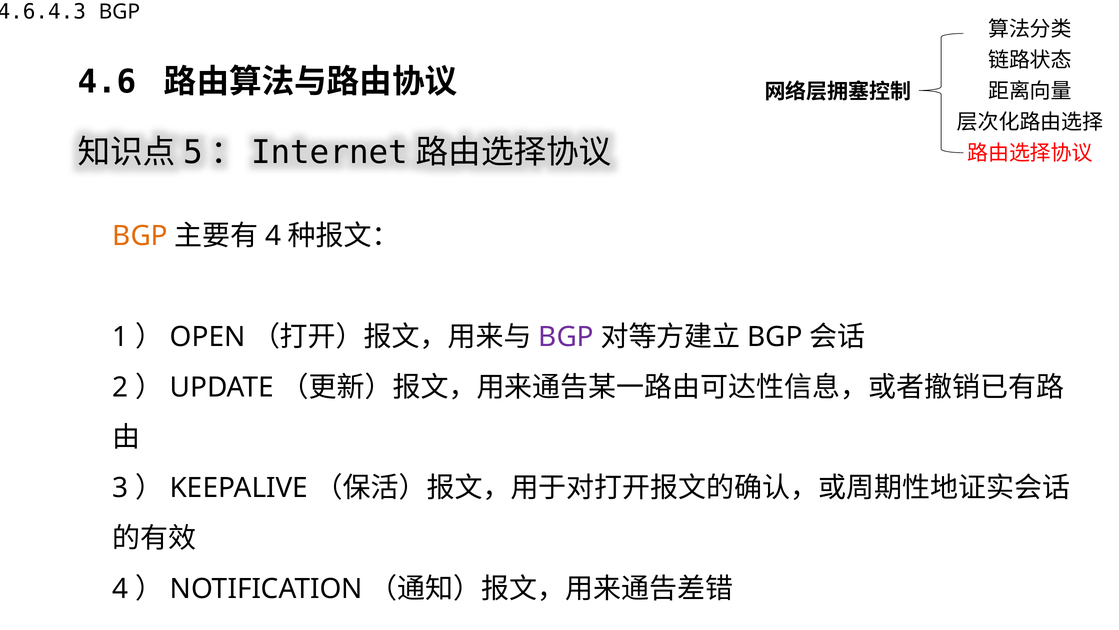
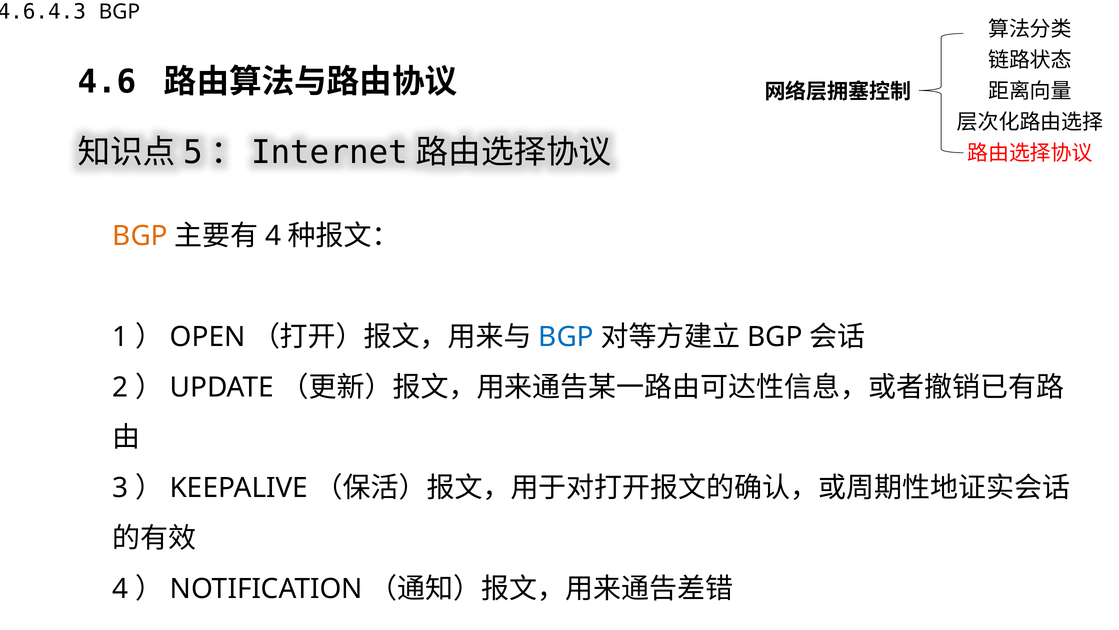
BGP colour: purple -> blue (566, 337)
